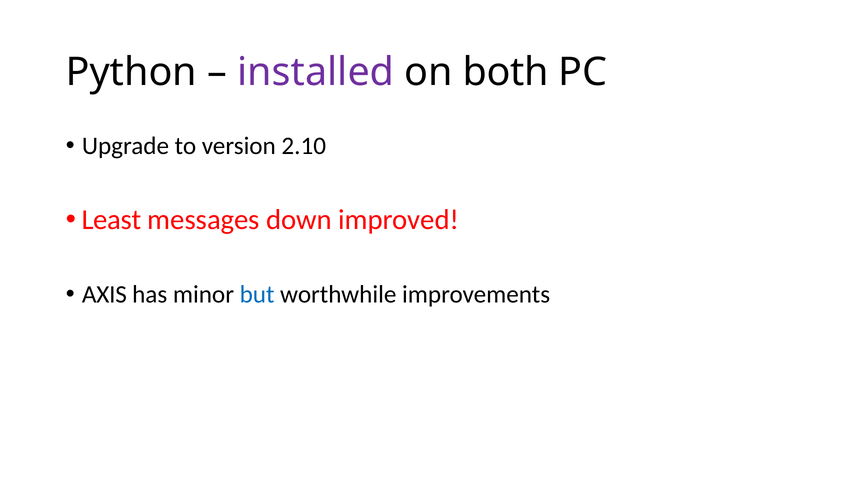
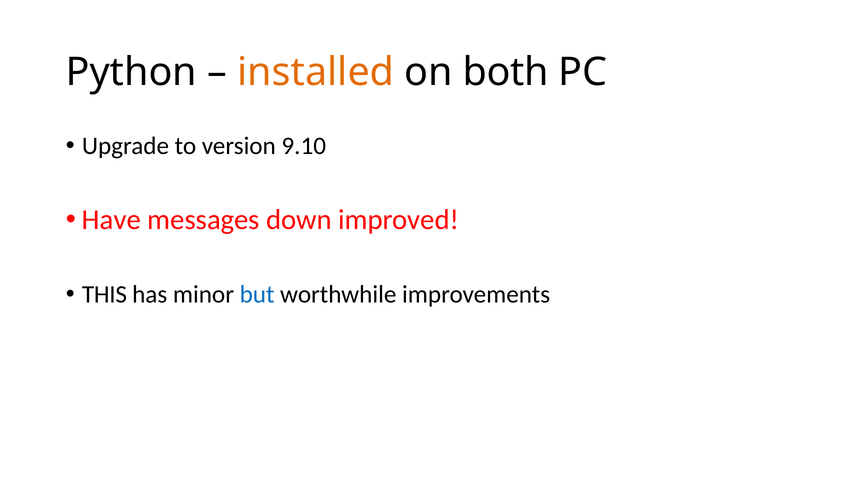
installed colour: purple -> orange (316, 72)
2.10: 2.10 -> 9.10 (304, 146)
Least: Least -> Have (111, 220)
AXIS: AXIS -> THIS (104, 295)
